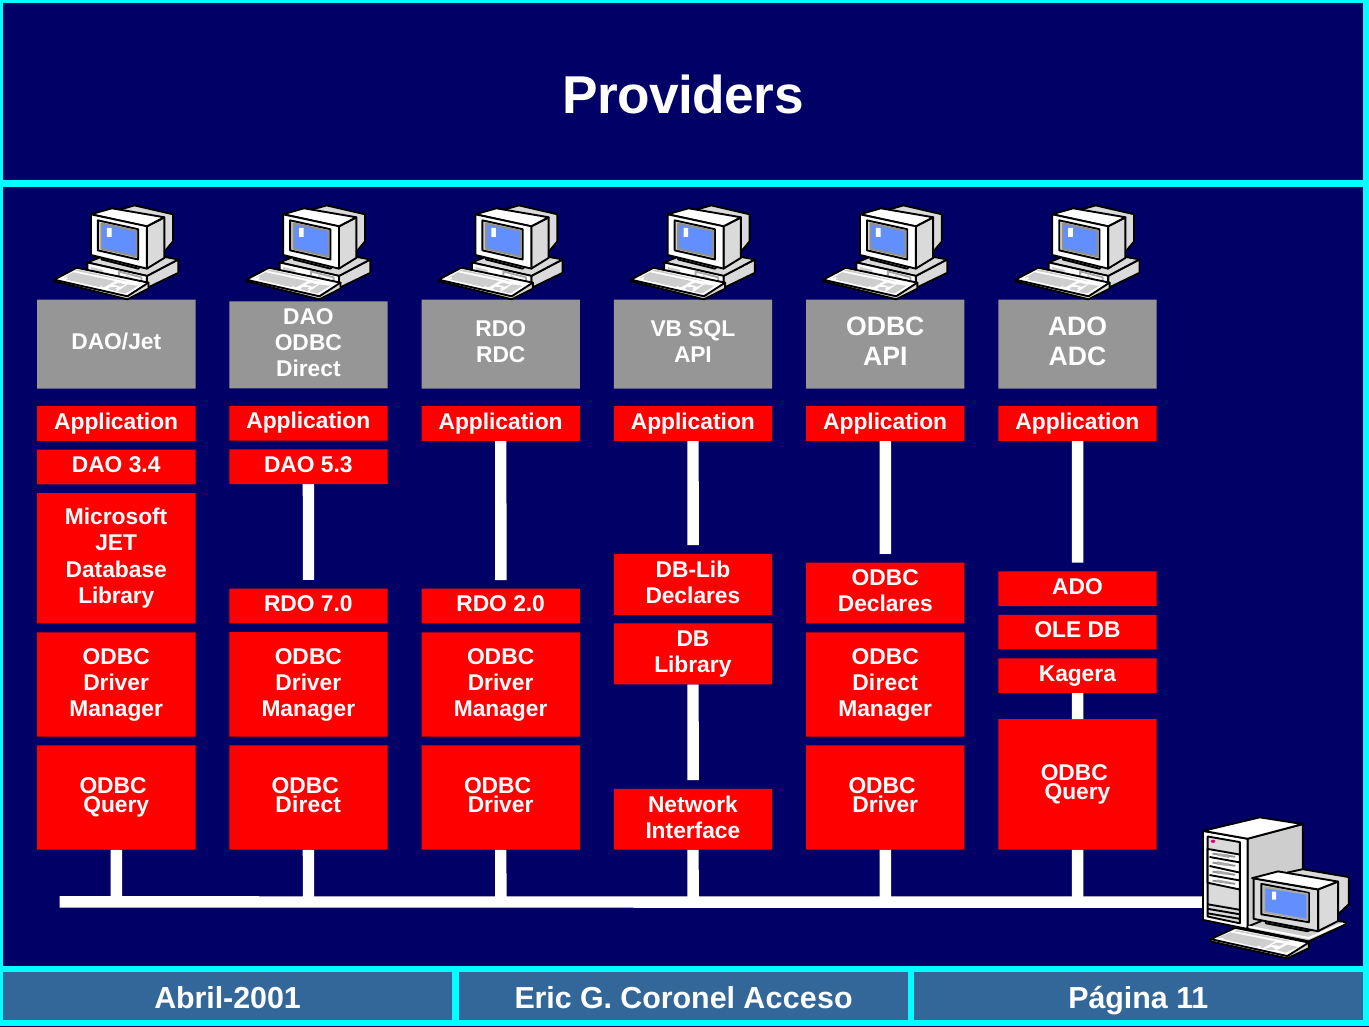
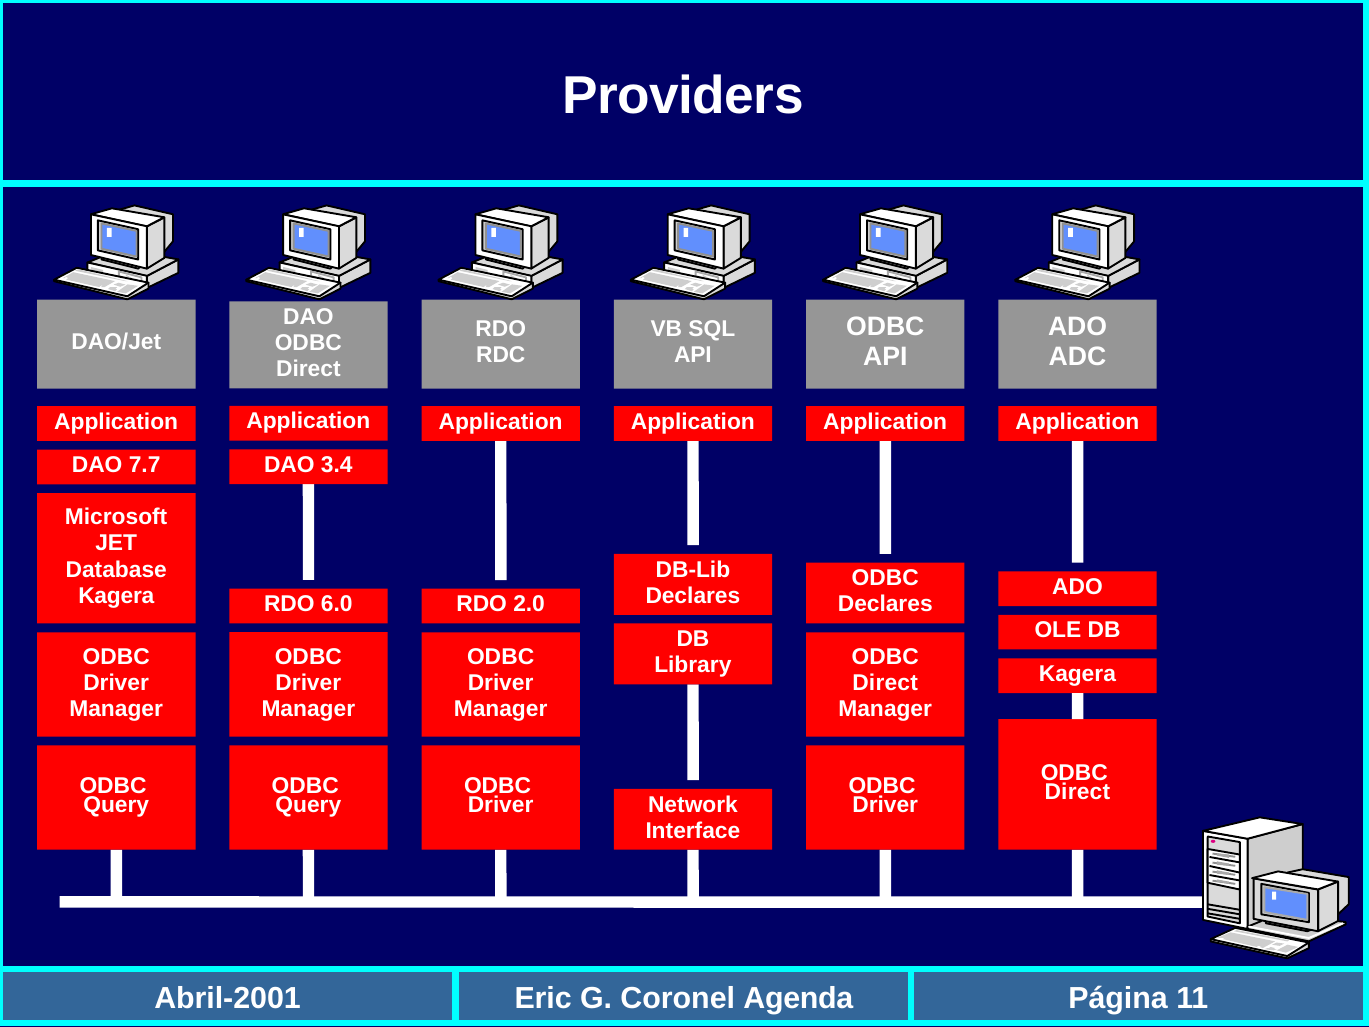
5.3: 5.3 -> 3.4 (337, 465)
3.4: 3.4 -> 7.7 (145, 465)
Library: Library -> Kagera (116, 595)
7.0: 7.0 -> 6.0 (337, 604)
Query: Query -> Direct (1077, 792)
Direct: Direct -> Query (308, 805)
Acceso: Acceso -> Agenda (798, 998)
